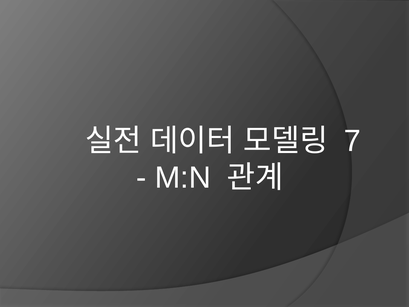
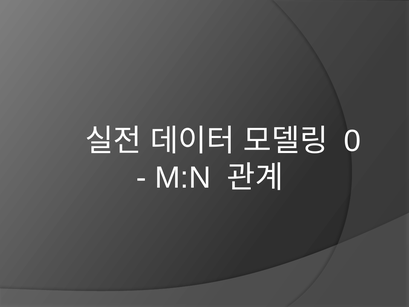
7: 7 -> 0 (352, 141)
